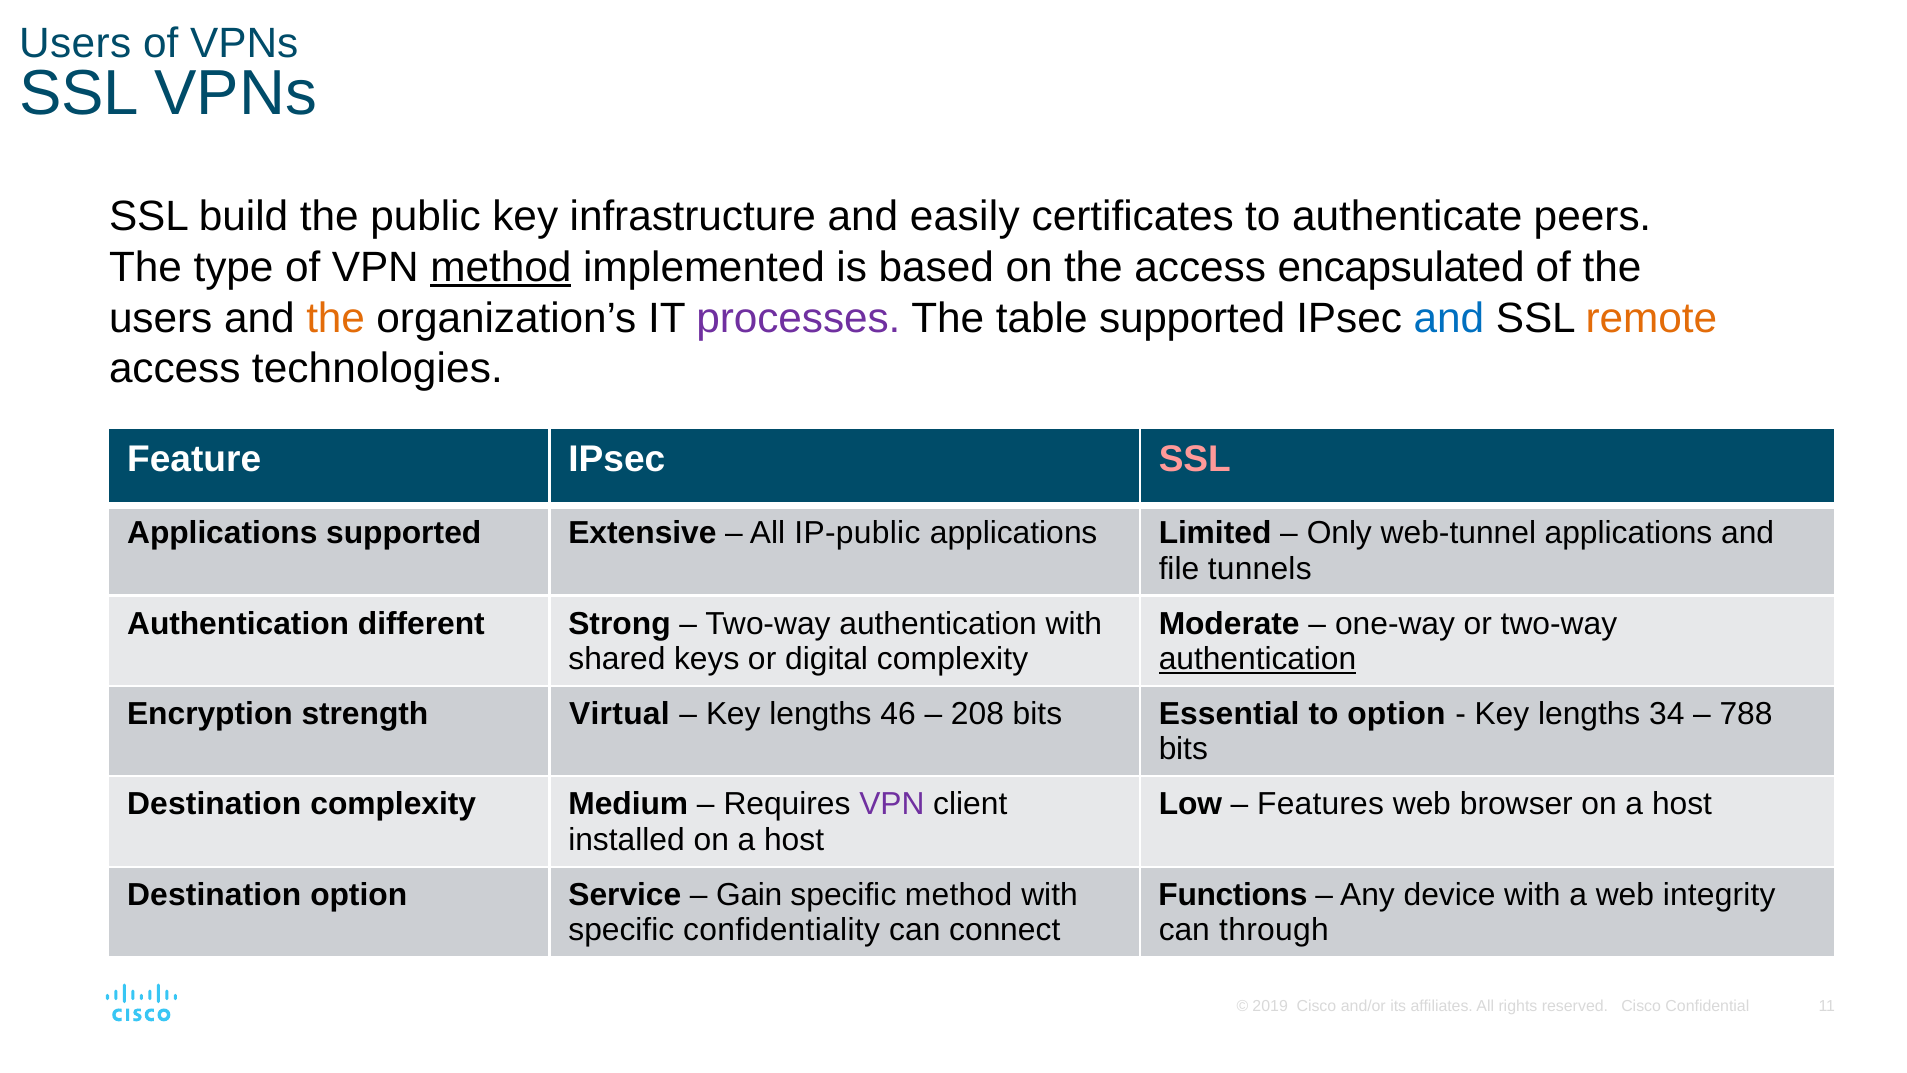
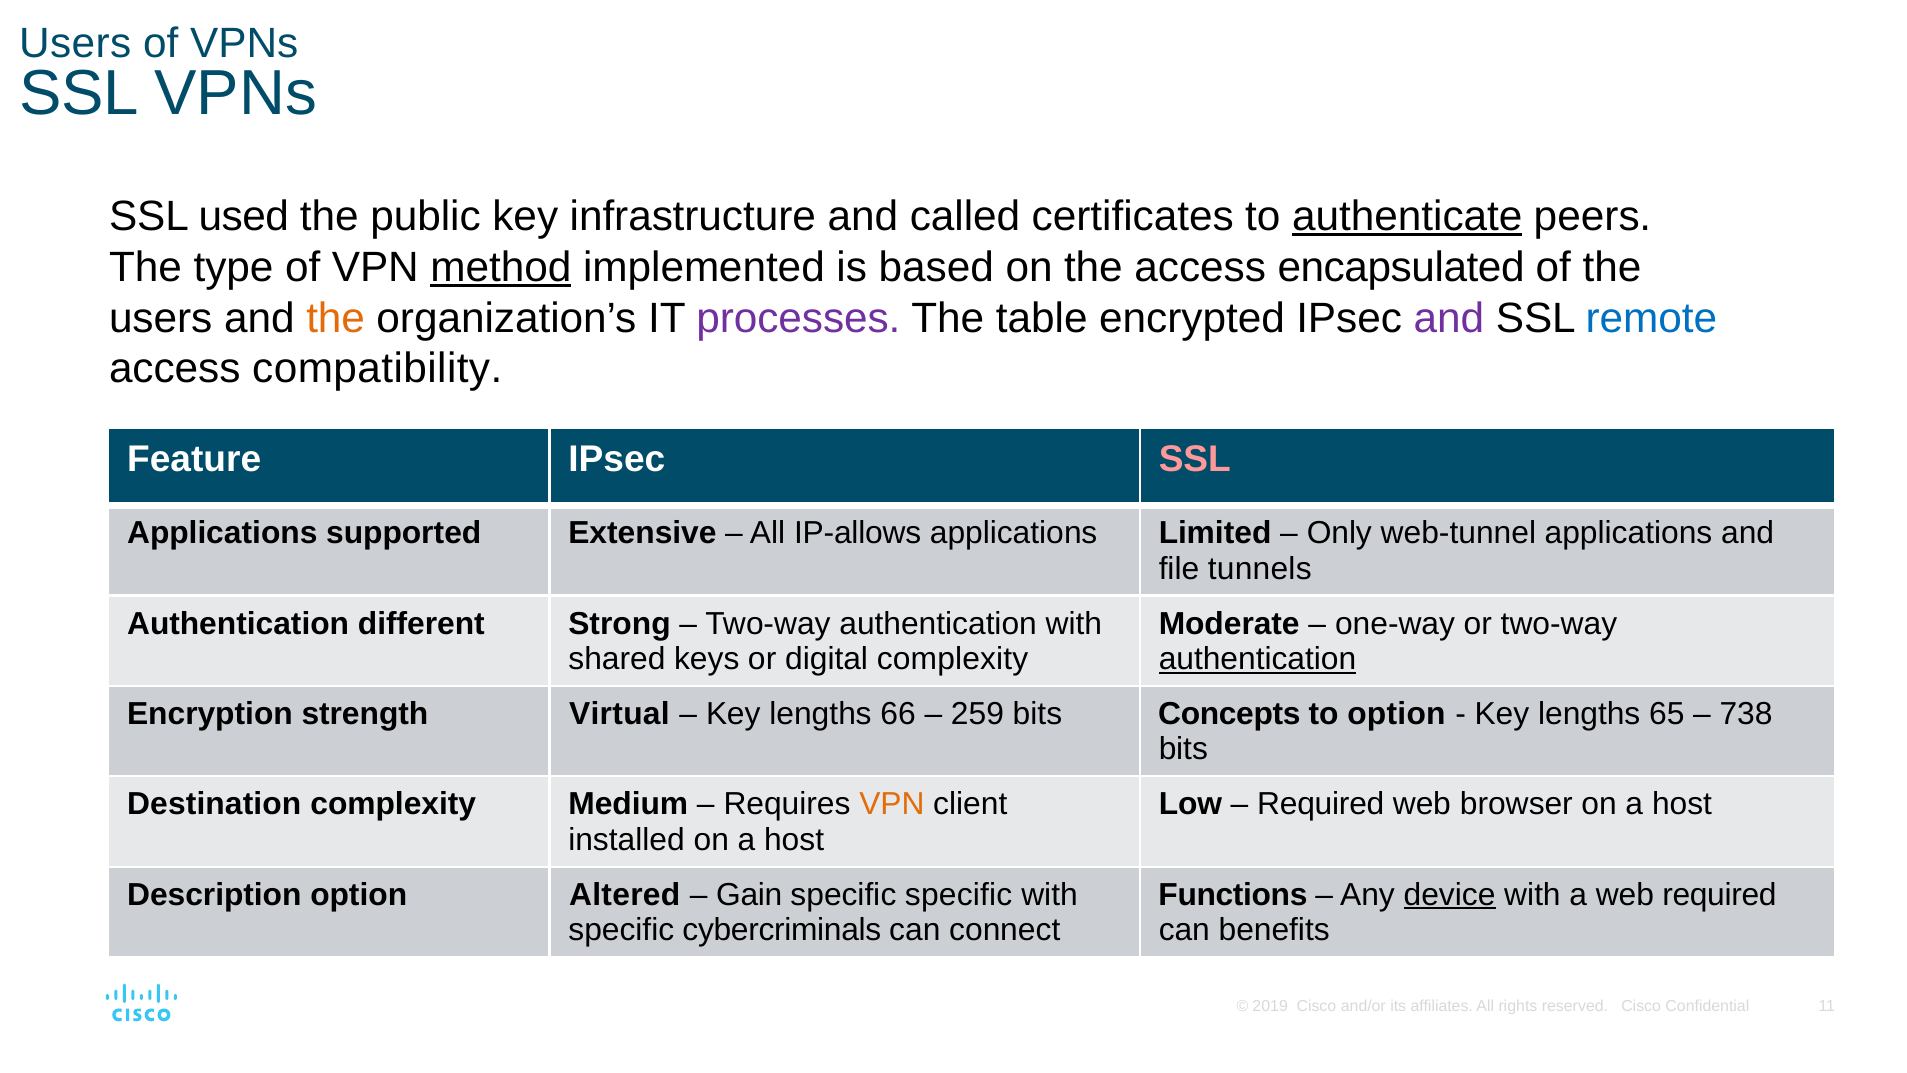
build: build -> used (244, 216)
easily: easily -> called (965, 216)
authenticate underline: none -> present (1407, 216)
table supported: supported -> encrypted (1192, 318)
and colour: blue -> purple (1449, 318)
remote colour: orange -> blue (1651, 318)
technologies: technologies -> compatibility (377, 369)
IP-public: IP-public -> IP-allows (858, 533)
46: 46 -> 66 (898, 714)
208: 208 -> 259 (977, 714)
Essential: Essential -> Concepts (1229, 714)
34: 34 -> 65 (1667, 714)
788: 788 -> 738 (1746, 714)
VPN colour: purple -> orange (892, 804)
Features: Features -> Required (1321, 804)
Destination: Destination -> Description (214, 894)
Service: Service -> Altered (625, 894)
specific method: method -> specific (959, 894)
device underline: none -> present (1450, 894)
web integrity: integrity -> required (1719, 894)
confidentiality: confidentiality -> cybercriminals (782, 930)
through: through -> benefits (1274, 930)
